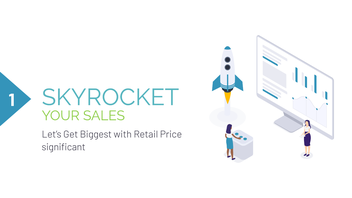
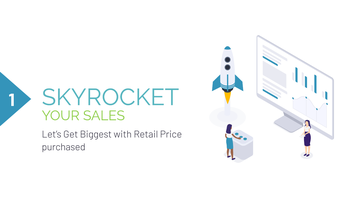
significant: significant -> purchased (64, 147)
